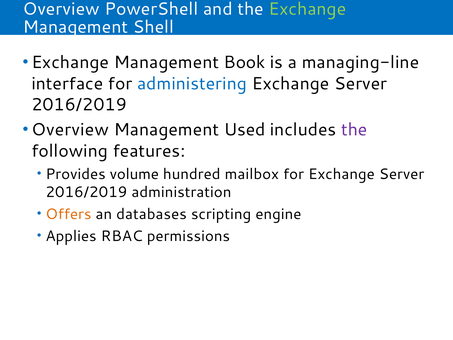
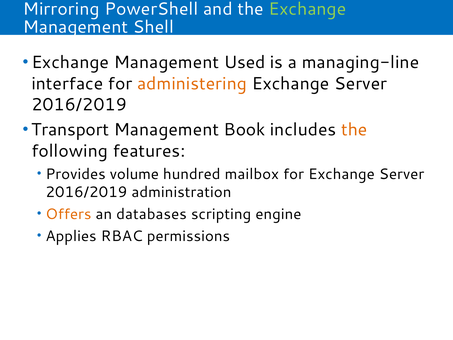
Overview: Overview -> Mirroring (61, 9)
Book: Book -> Used (244, 62)
administering colour: blue -> orange (192, 84)
Overview: Overview -> Transport (70, 130)
Used: Used -> Book (244, 130)
the colour: purple -> orange (354, 130)
